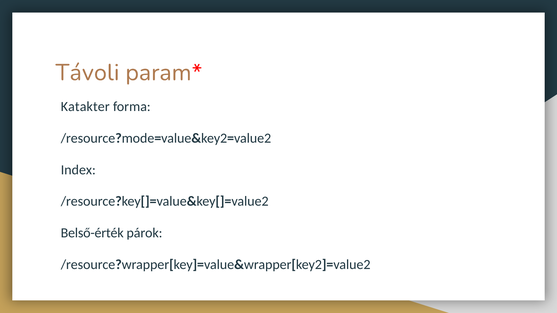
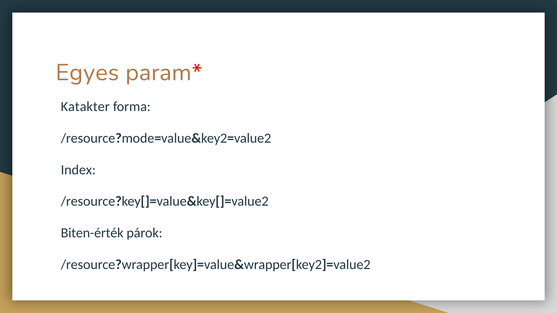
Távoli: Távoli -> Egyes (87, 73)
Belső-érték: Belső-érték -> Biten-érték (92, 233)
